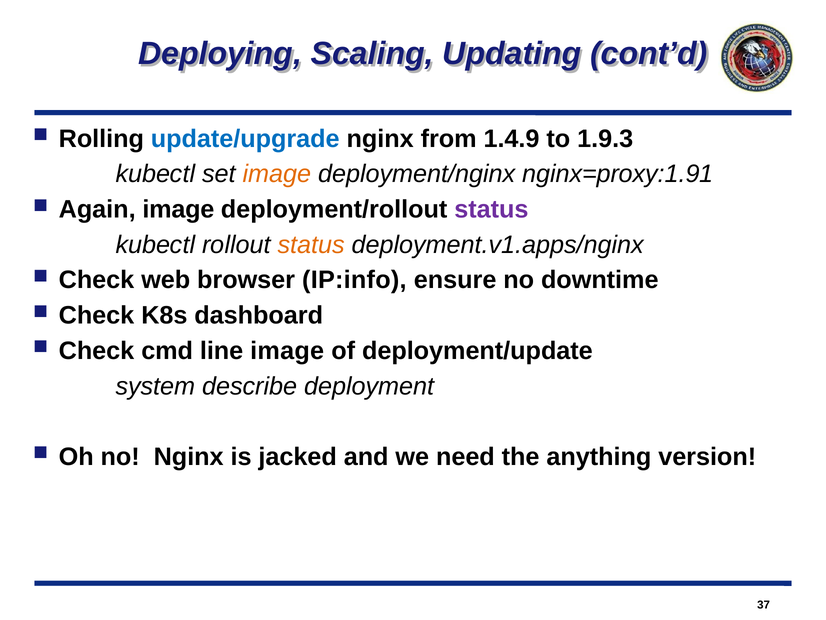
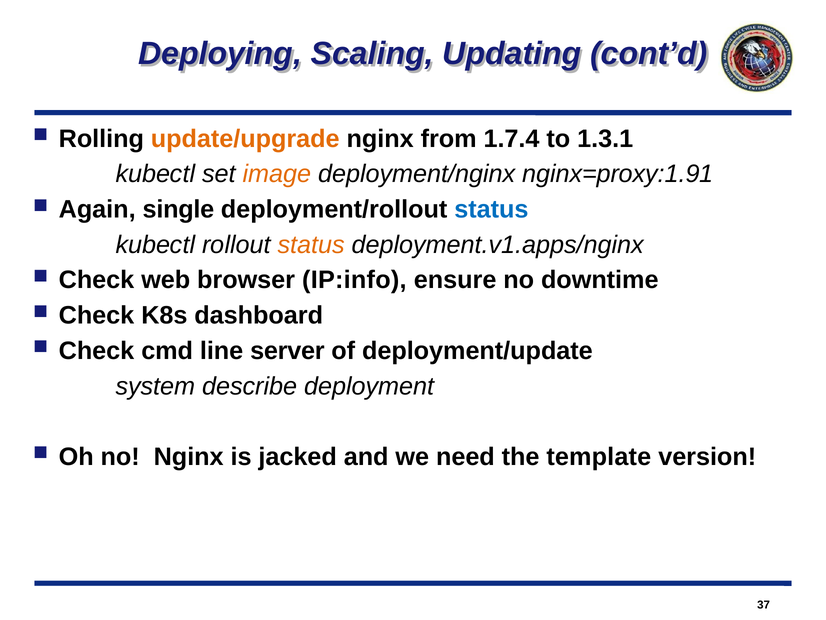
update/upgrade colour: blue -> orange (245, 139)
1.4.9: 1.4.9 -> 1.7.4 (512, 139)
1.9.3: 1.9.3 -> 1.3.1 (605, 139)
Again image: image -> single (178, 209)
status colour: purple -> blue (491, 209)
line image: image -> server (287, 351)
anything: anything -> template (599, 457)
